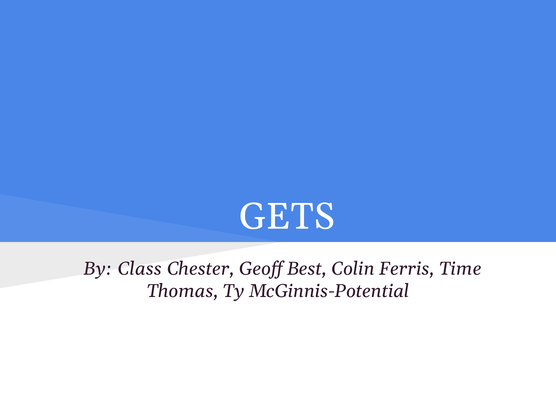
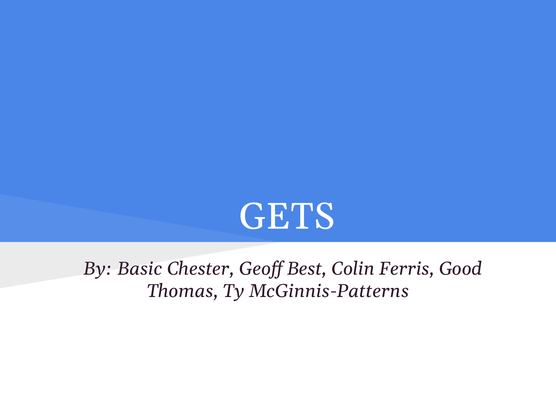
Class: Class -> Basic (140, 269)
Time: Time -> Good (460, 269)
McGinnis-Potential: McGinnis-Potential -> McGinnis-Patterns (329, 291)
